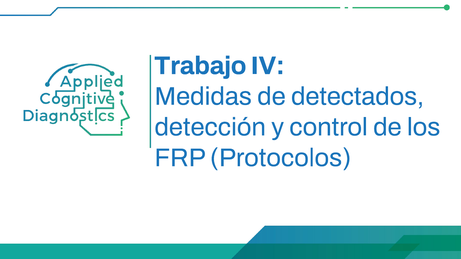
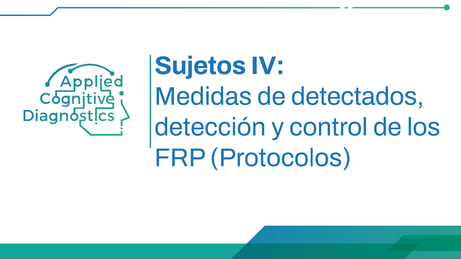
Trabajo: Trabajo -> Sujetos (200, 66)
